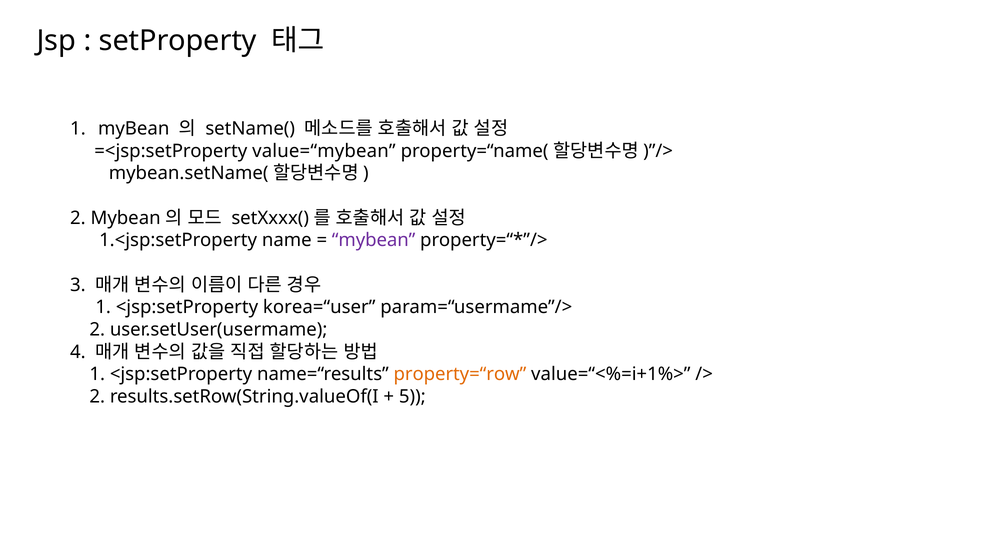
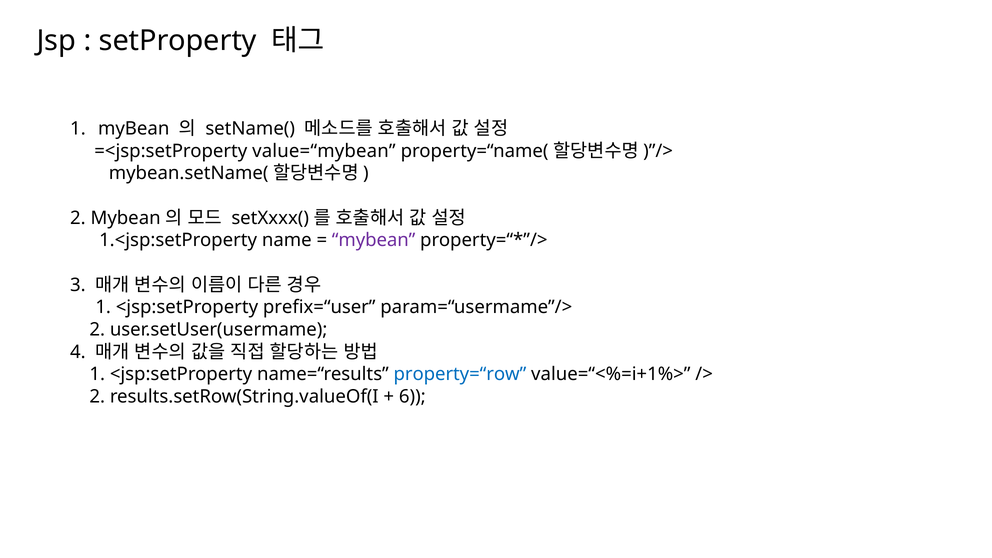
korea=“user: korea=“user -> prefix=“user (319, 307)
property=“row colour: orange -> blue (460, 374)
5: 5 -> 6 (412, 397)
